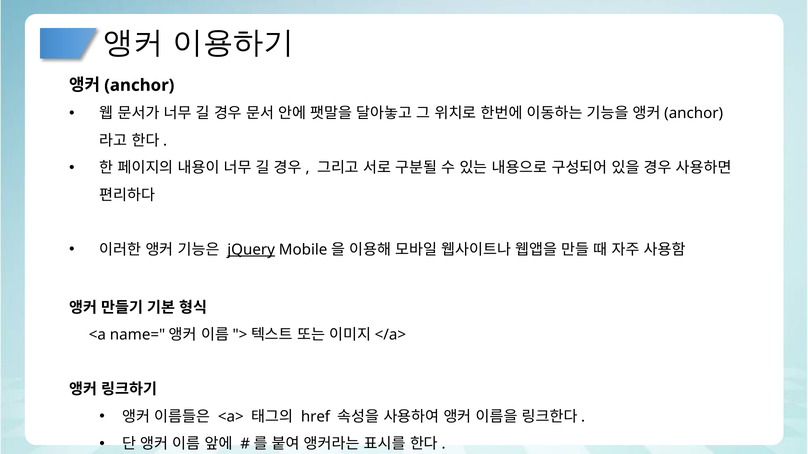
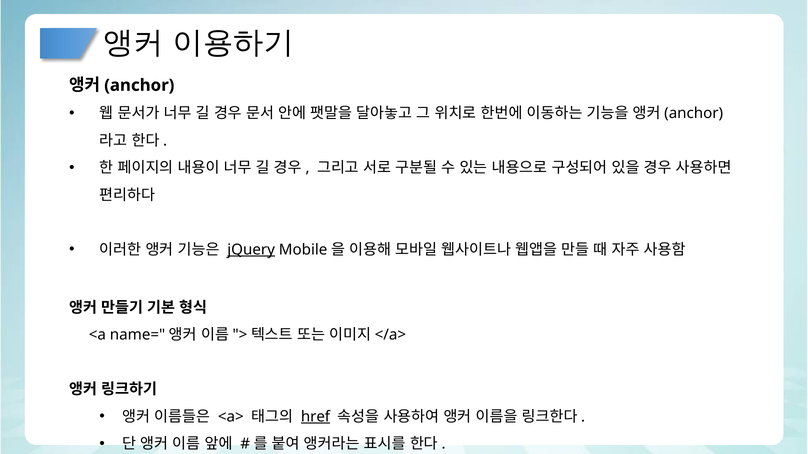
href underline: none -> present (316, 417)
